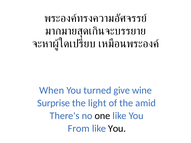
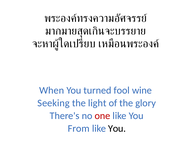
give: give -> fool (122, 90)
Surprise: Surprise -> Seeking (54, 103)
amid: amid -> glory (146, 103)
one colour: black -> red (102, 116)
